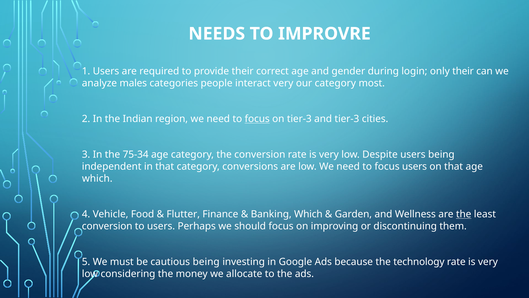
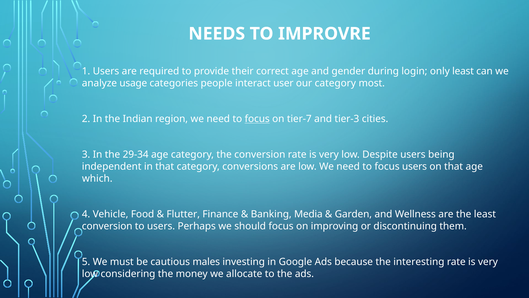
only their: their -> least (463, 71)
males: males -> usage (133, 83)
interact very: very -> user (283, 83)
on tier-3: tier-3 -> tier-7 (299, 119)
75-34: 75-34 -> 29-34 (136, 154)
Banking Which: Which -> Media (308, 214)
the underline: present -> none (464, 214)
cautious being: being -> males (206, 262)
technology: technology -> interesting (419, 262)
